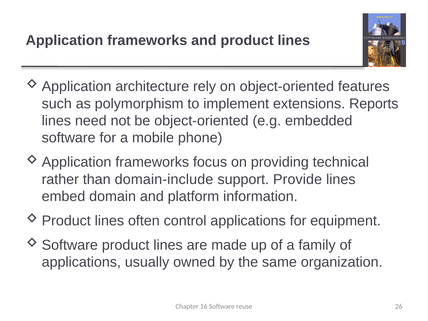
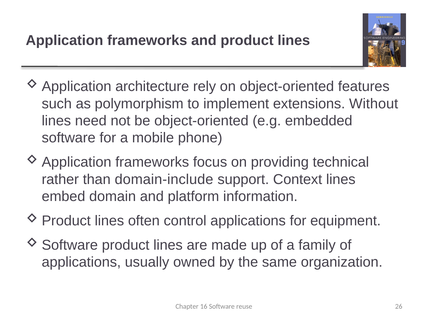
Reports: Reports -> Without (374, 104)
Provide: Provide -> Context (298, 179)
